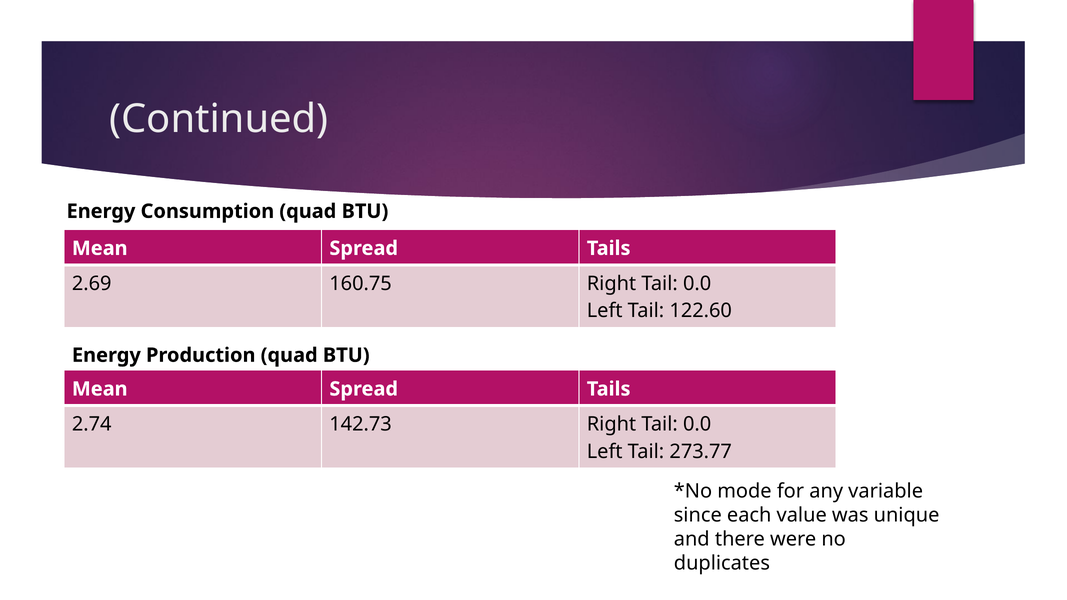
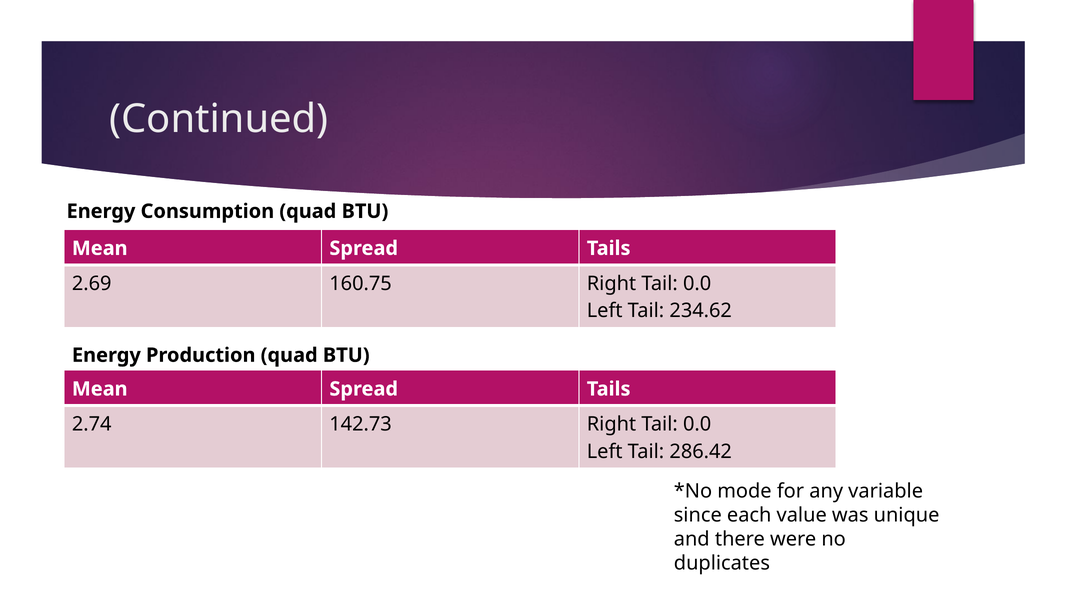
122.60: 122.60 -> 234.62 (701, 311)
273.77: 273.77 -> 286.42 (701, 452)
